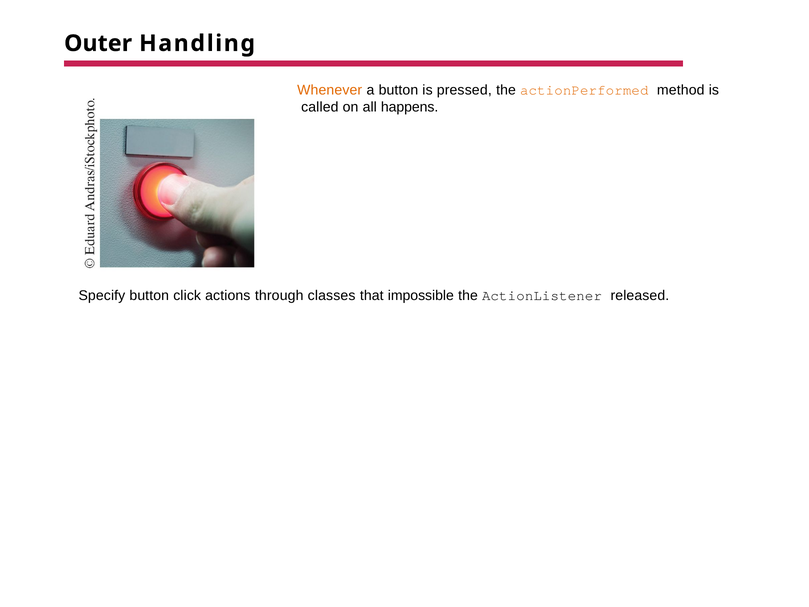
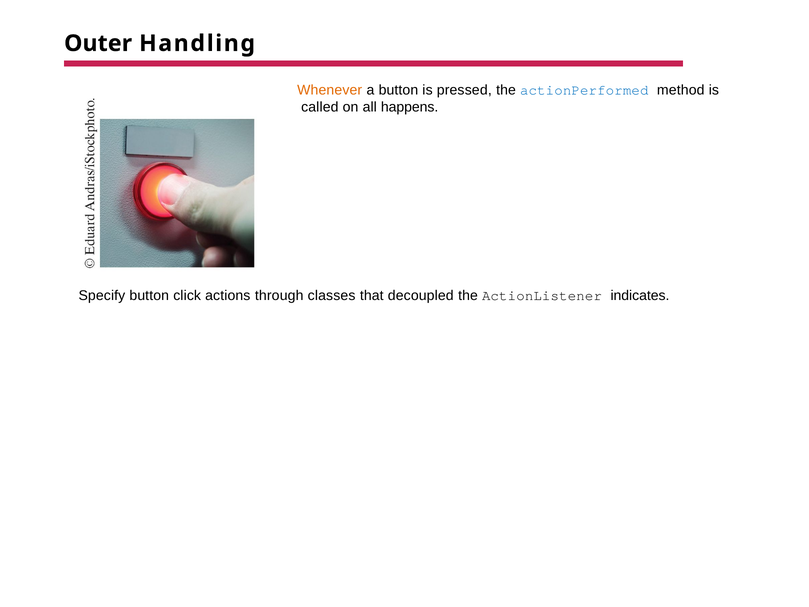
actionPerformed colour: orange -> blue (584, 90)
impossible: impossible -> decoupled (421, 296)
released: released -> indicates (640, 296)
